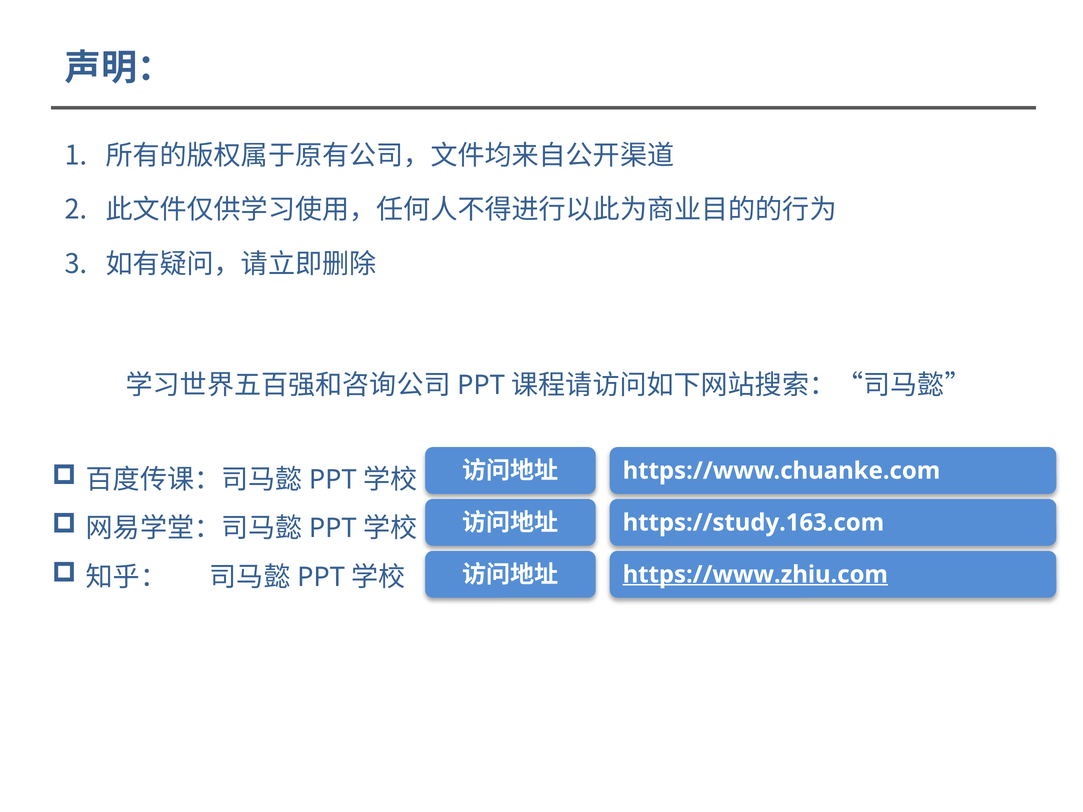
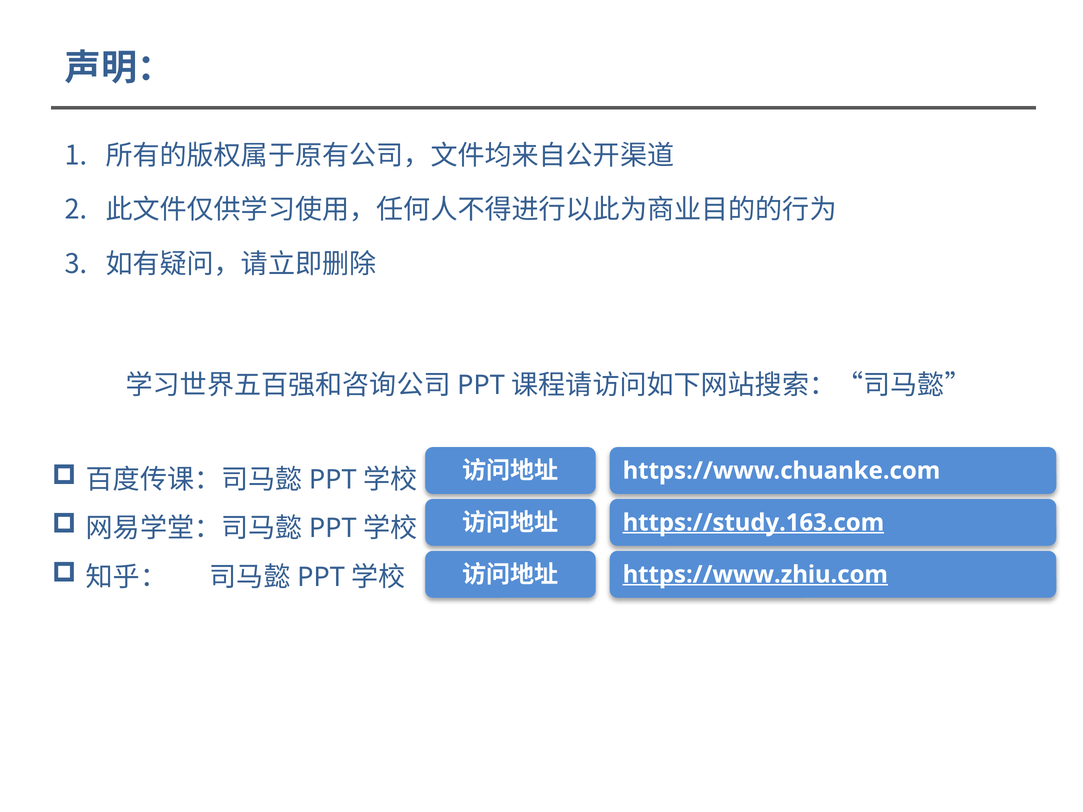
https://study.163.com underline: none -> present (753, 523)
